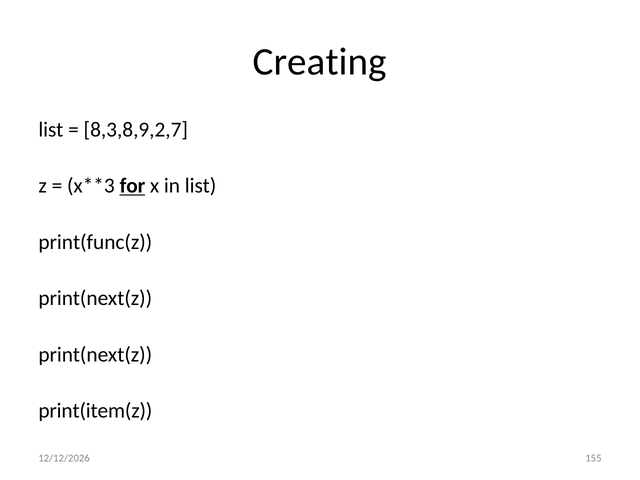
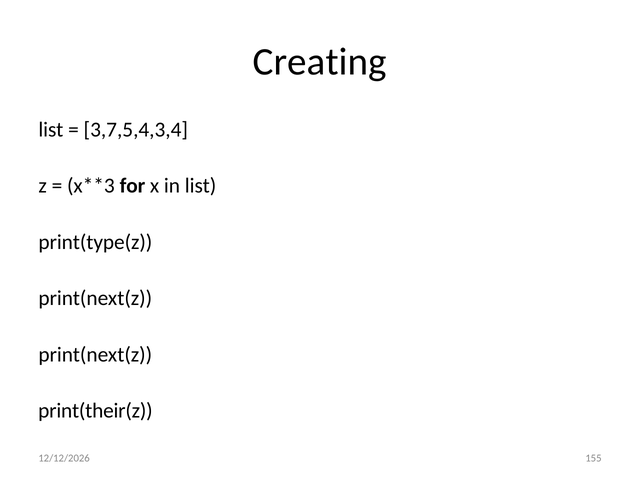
8,3,8,9,2,7: 8,3,8,9,2,7 -> 3,7,5,4,3,4 (136, 129)
for underline: present -> none (132, 186)
print(func(z: print(func(z -> print(type(z (95, 242)
print(item(z: print(item(z -> print(their(z (95, 411)
